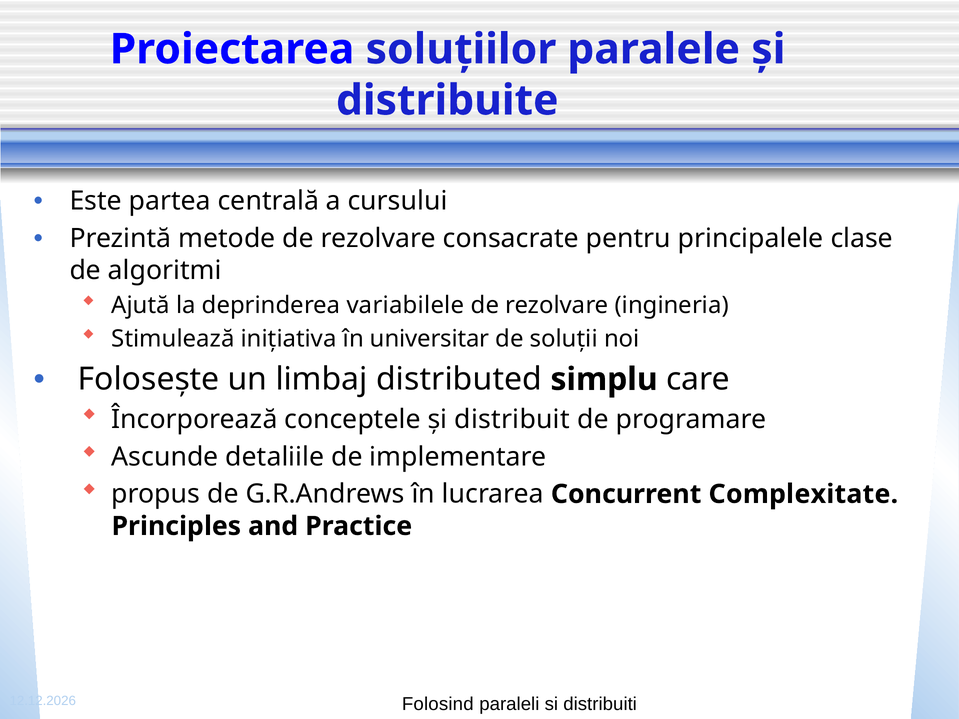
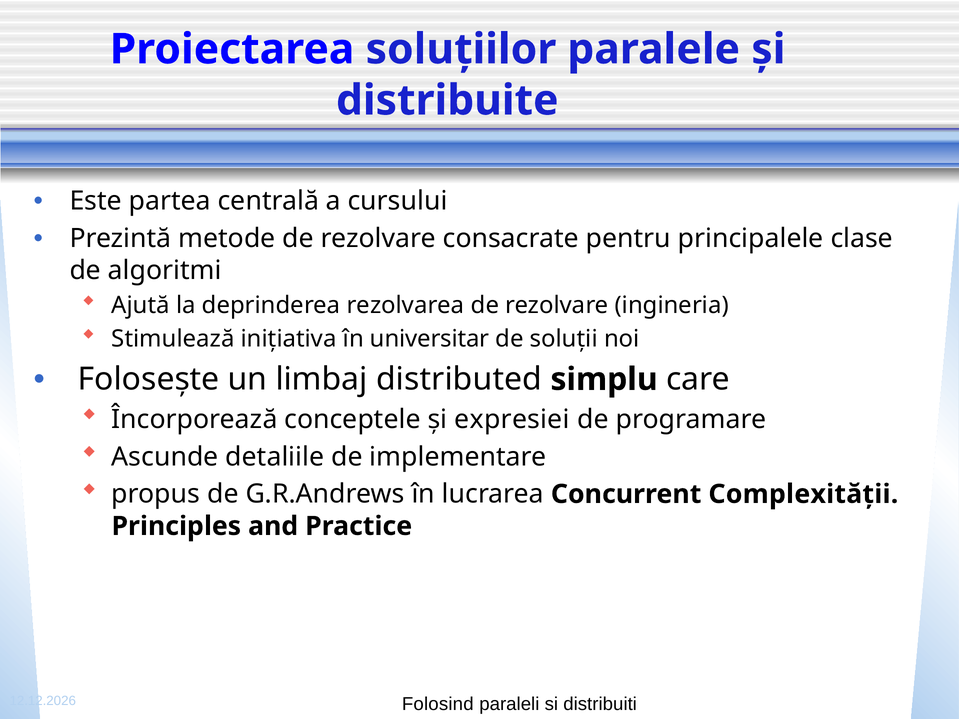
variabilele: variabilele -> rezolvarea (406, 305)
distribuit: distribuit -> expresiei (512, 420)
Complexitate: Complexitate -> Complexității (803, 494)
